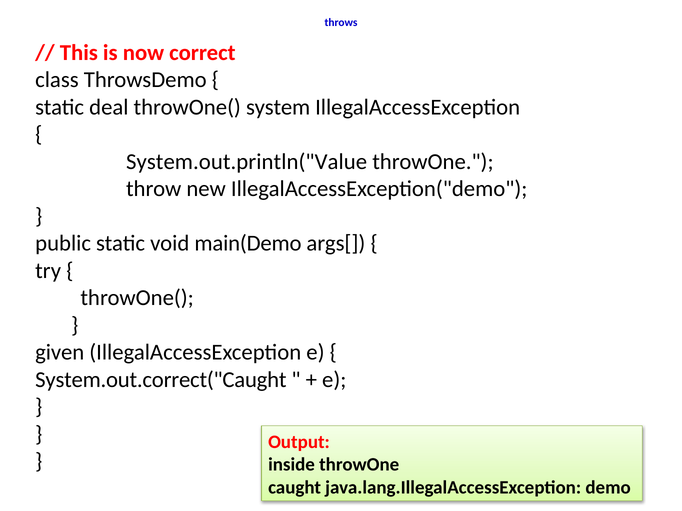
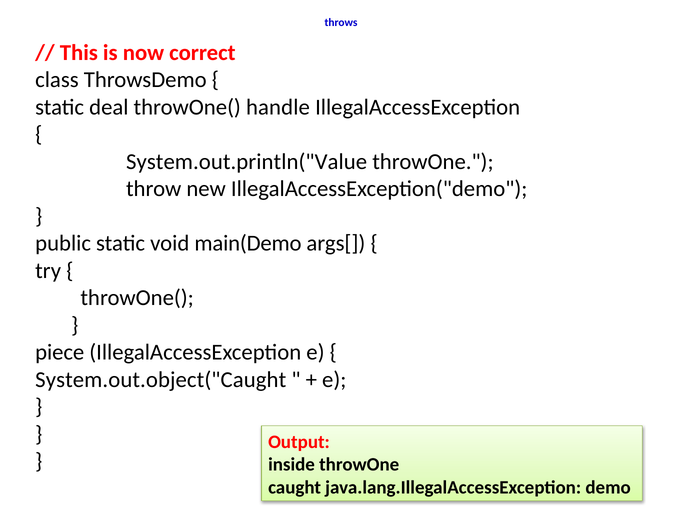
system: system -> handle (278, 107)
given: given -> piece (60, 353)
System.out.correct("Caught: System.out.correct("Caught -> System.out.object("Caught (161, 380)
